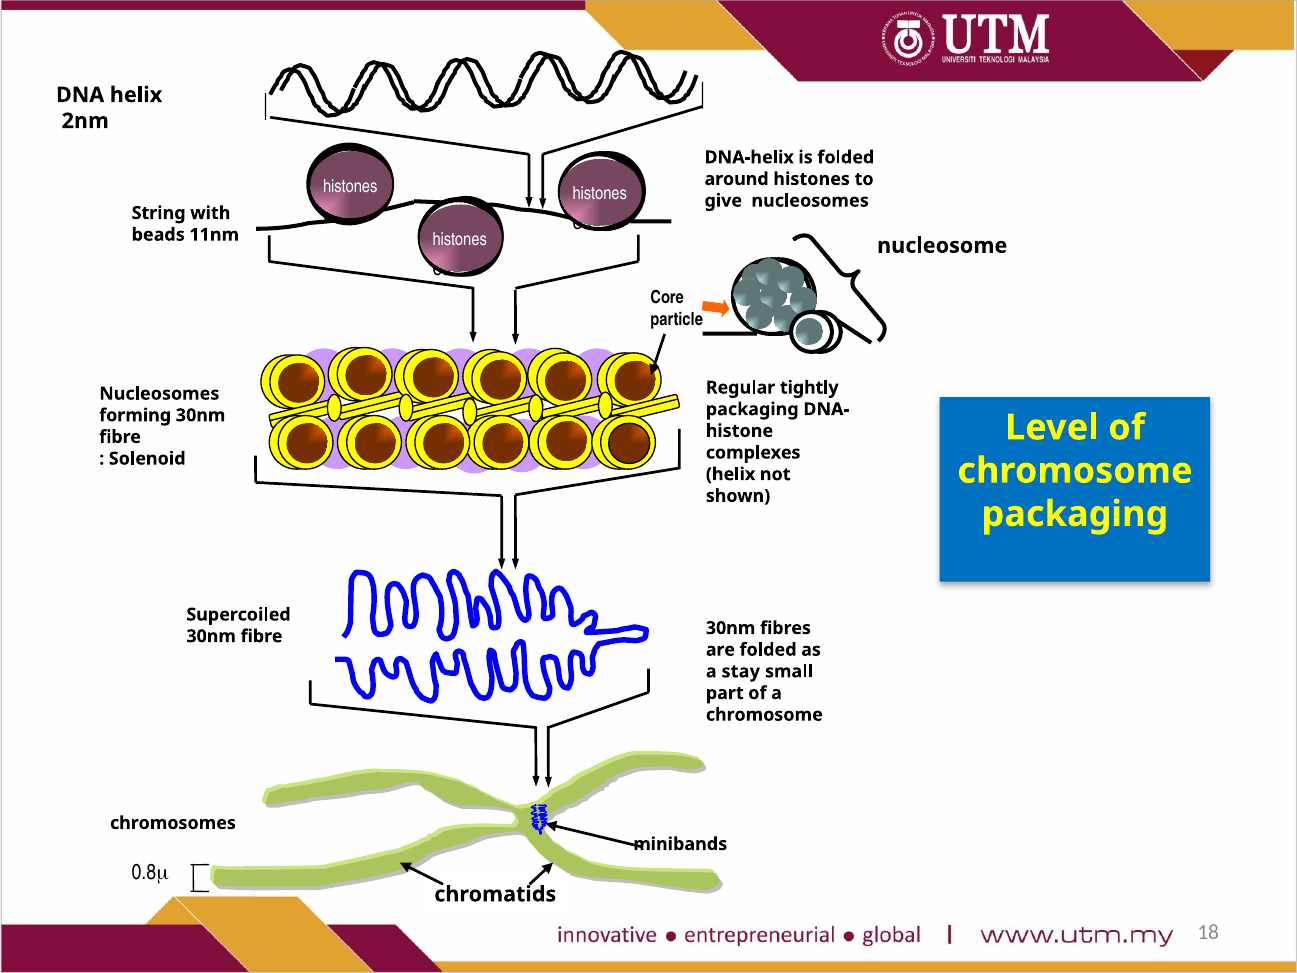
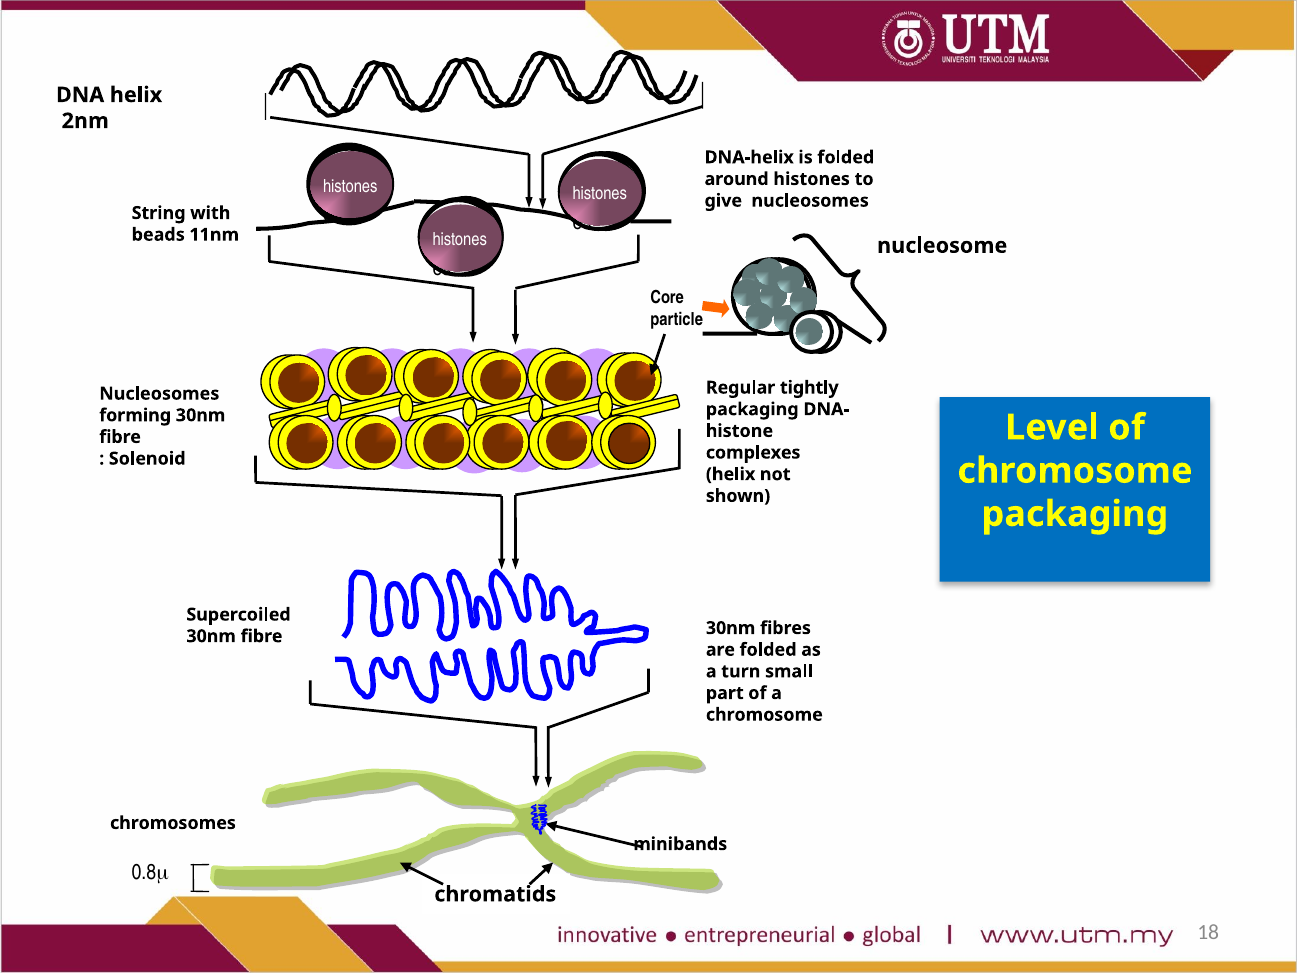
stay: stay -> turn (741, 671)
